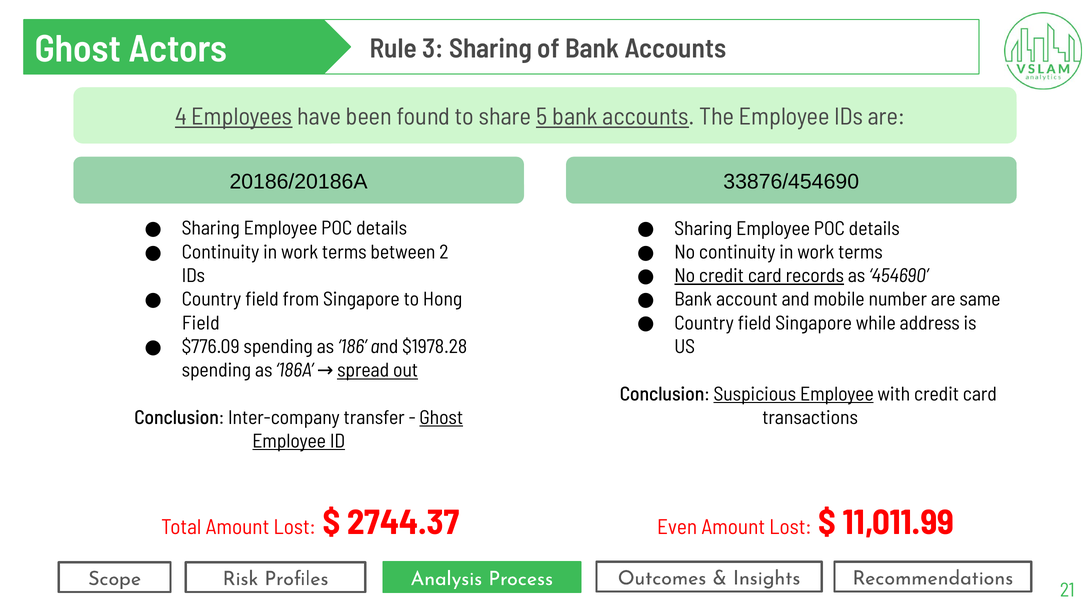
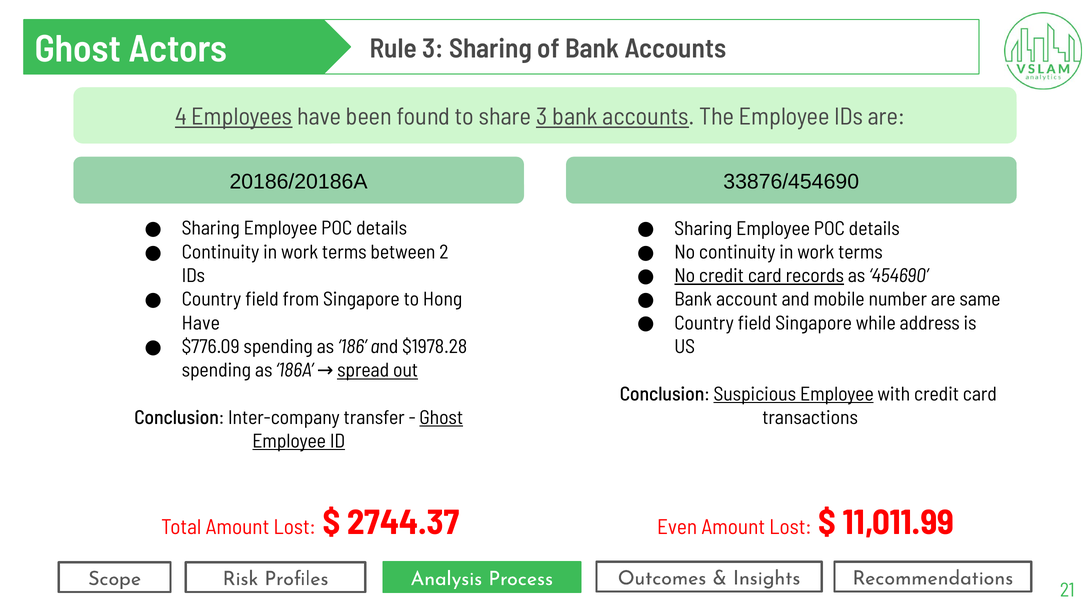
share 5: 5 -> 3 (542, 117)
Field: Field -> Have (201, 323)
